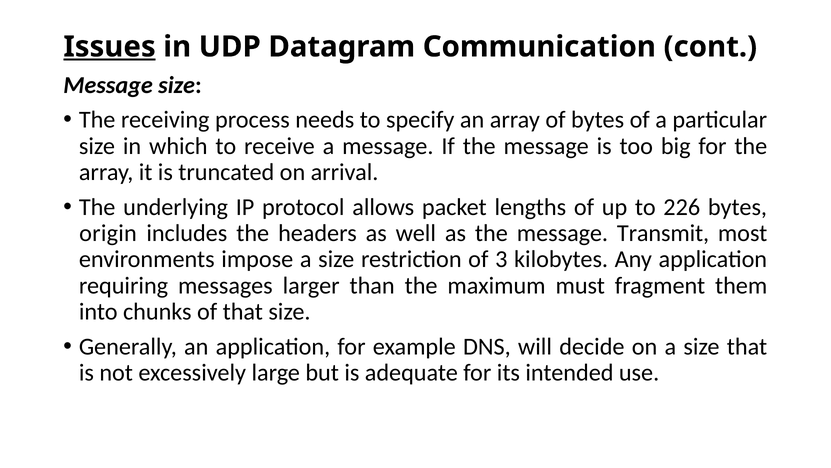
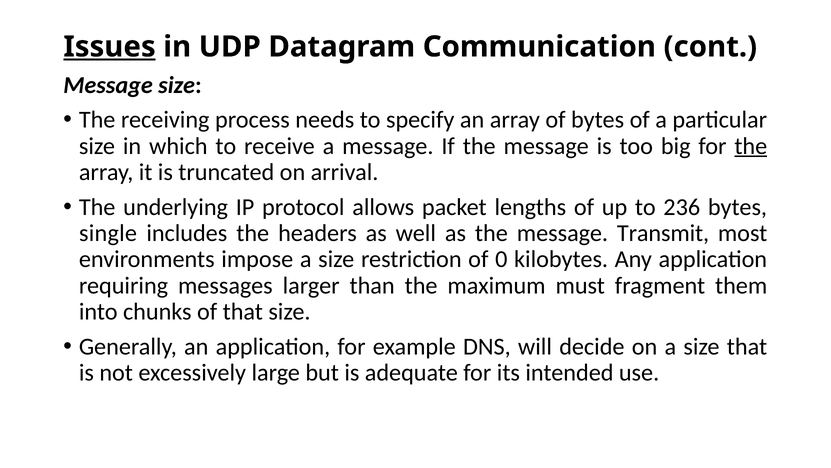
the underline: none -> present (751, 146)
226: 226 -> 236 (682, 207)
origin: origin -> single (108, 233)
3: 3 -> 0 (501, 259)
